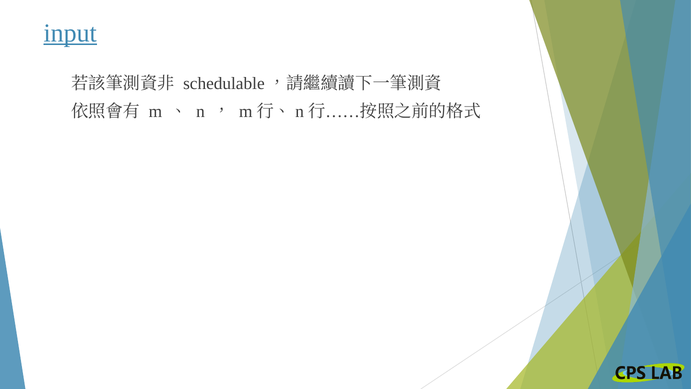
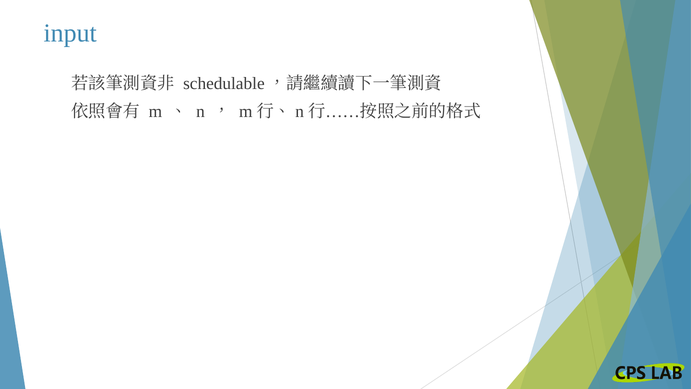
input underline: present -> none (70, 33)
